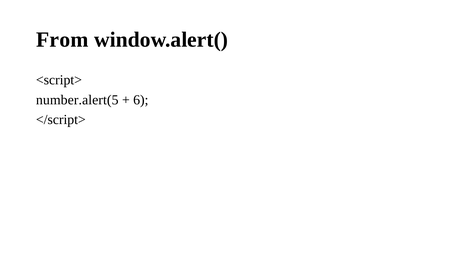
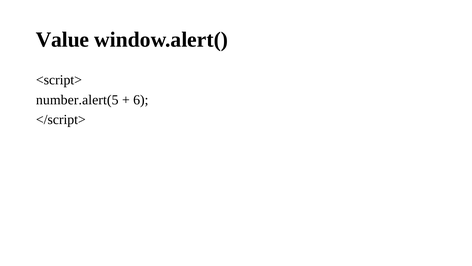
From: From -> Value (63, 40)
